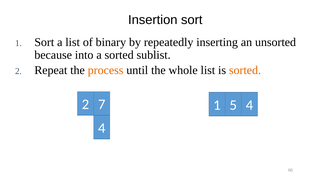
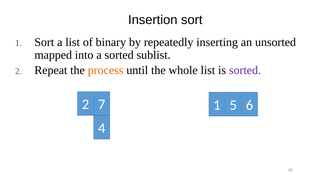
because: because -> mapped (53, 55)
sorted colour: orange -> purple (245, 70)
5 4: 4 -> 6 (249, 105)
